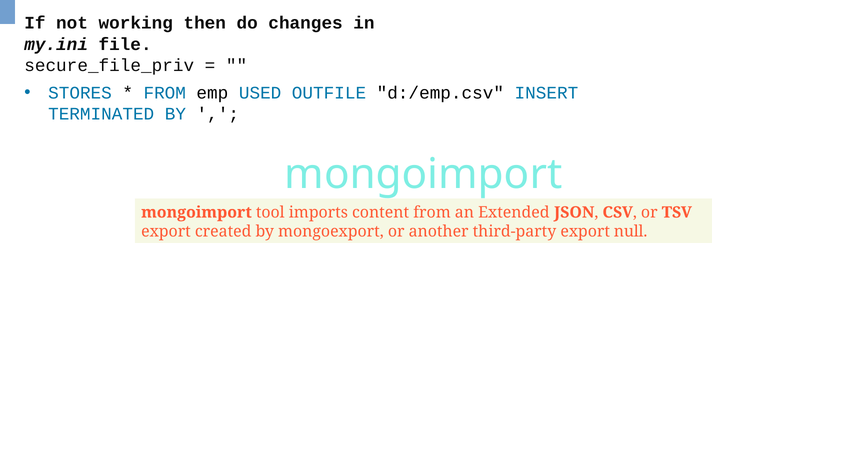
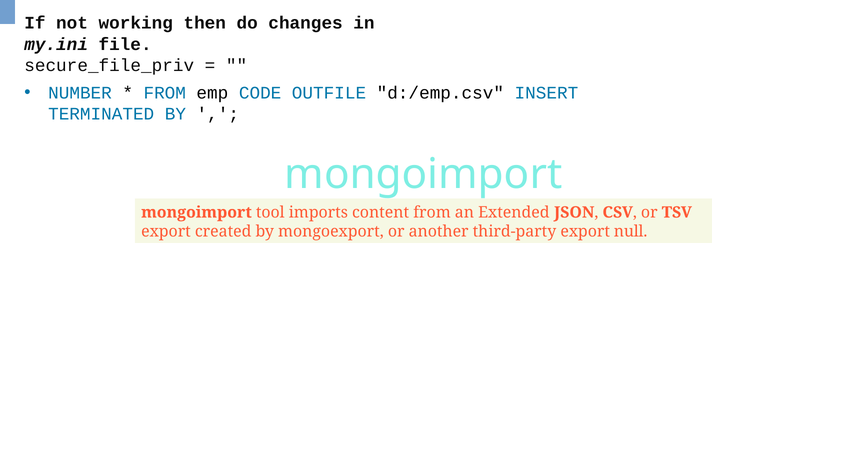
STORES: STORES -> NUMBER (80, 93)
USED: USED -> CODE (260, 93)
